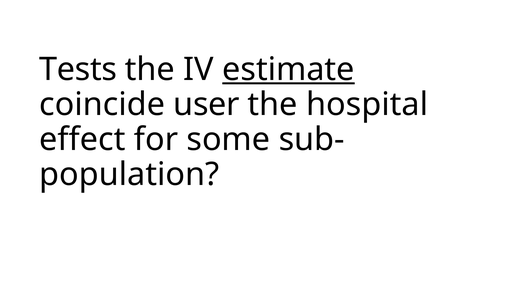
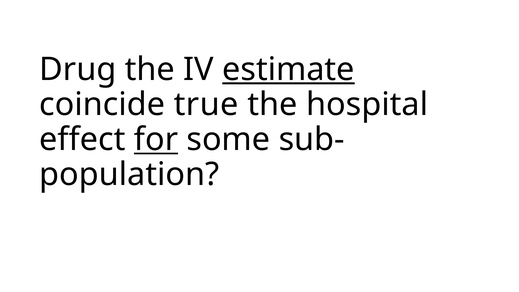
Tests: Tests -> Drug (78, 69)
user: user -> true (206, 104)
for underline: none -> present (156, 140)
